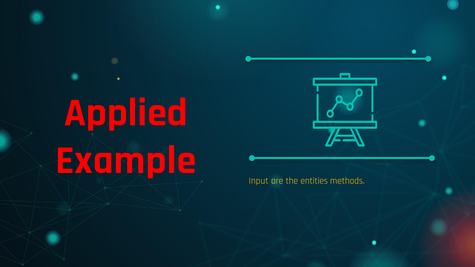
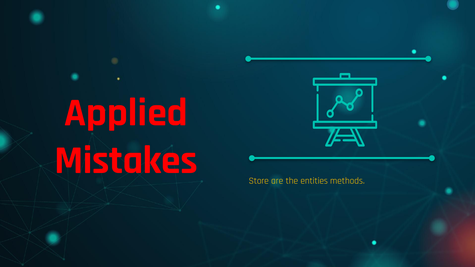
Example: Example -> Mistakes (126, 160)
Input: Input -> Store (259, 181)
